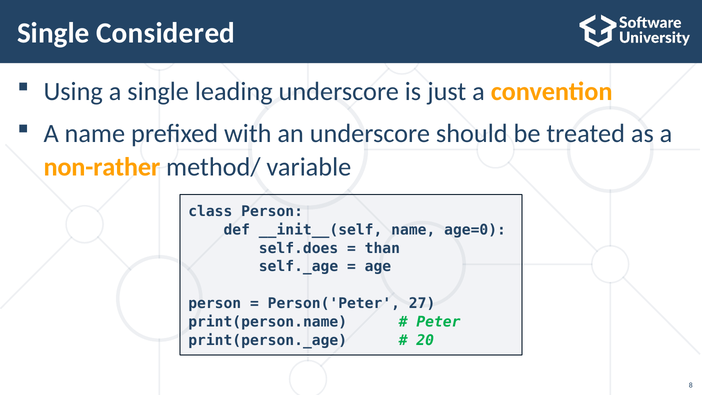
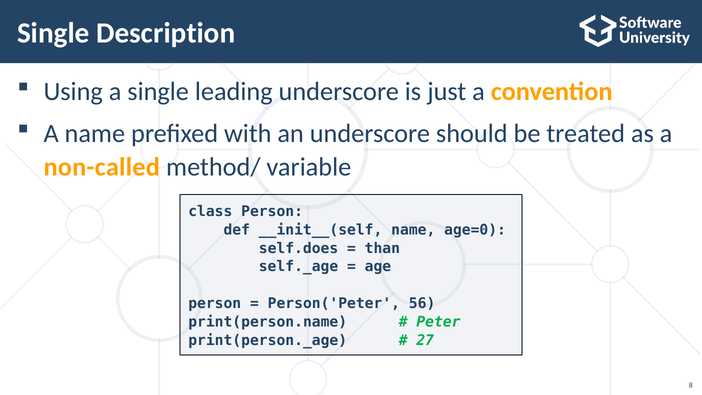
Considered: Considered -> Description (166, 33)
non-rather: non-rather -> non-called (102, 167)
27: 27 -> 56 (422, 303)
20: 20 -> 27 (425, 340)
